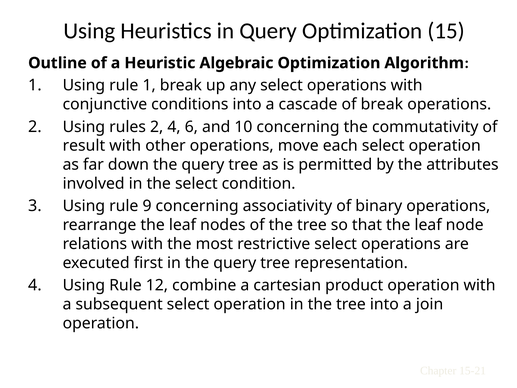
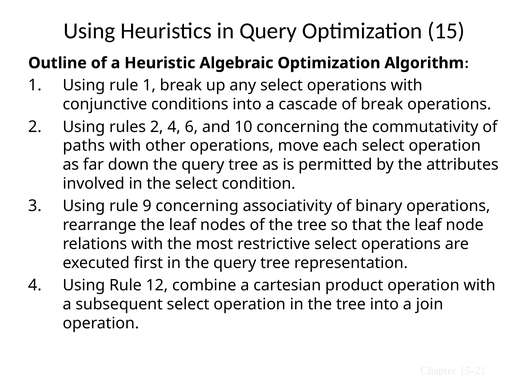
result: result -> paths (84, 146)
